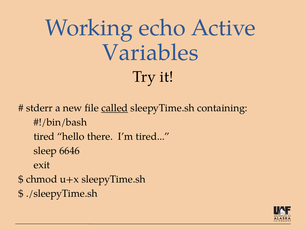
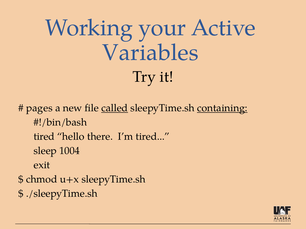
echo: echo -> your (162, 28)
stderr: stderr -> pages (39, 108)
containing underline: none -> present (222, 108)
6646: 6646 -> 1004 (70, 151)
